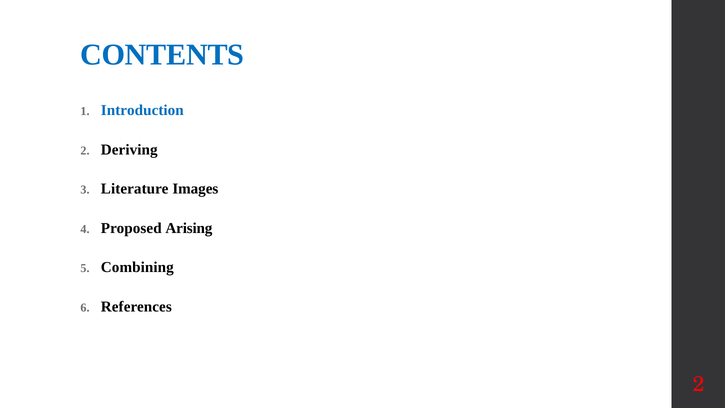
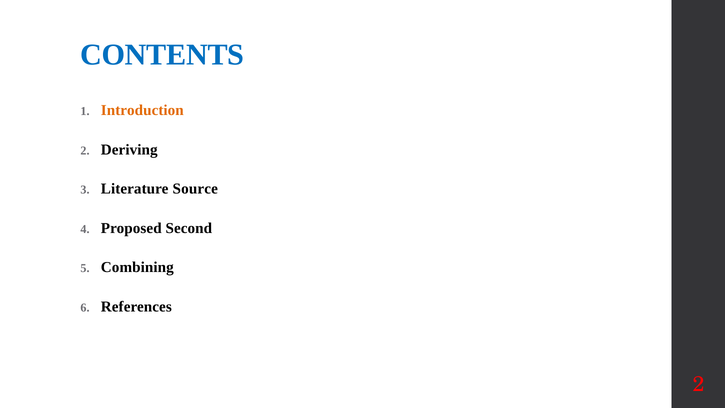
Introduction colour: blue -> orange (142, 110)
Images: Images -> Source (195, 189)
Arising: Arising -> Second (189, 228)
